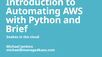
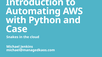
Brief: Brief -> Case (17, 29)
